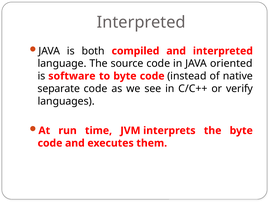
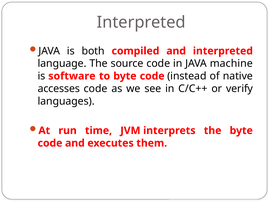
oriented: oriented -> machine (231, 63)
separate: separate -> accesses (59, 88)
